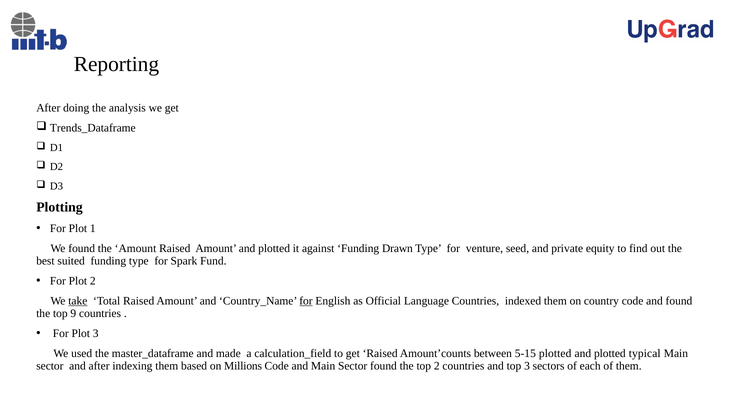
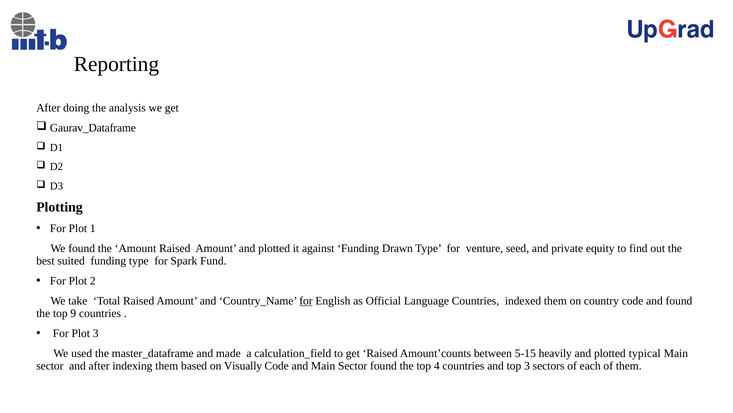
Trends_Dataframe: Trends_Dataframe -> Gaurav_Dataframe (93, 128)
take underline: present -> none (78, 300)
5-15 plotted: plotted -> heavily (555, 353)
Millions: Millions -> Visually (243, 365)
top 2: 2 -> 4 (437, 365)
